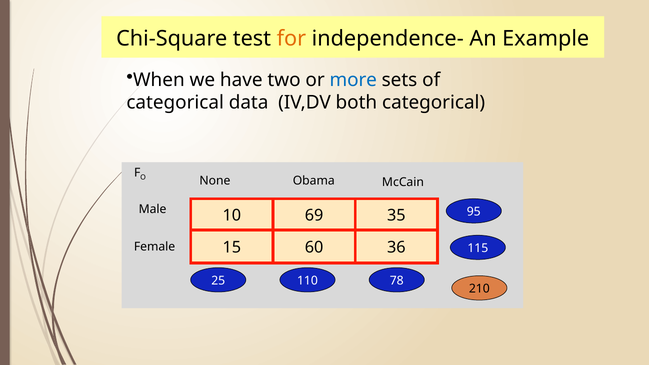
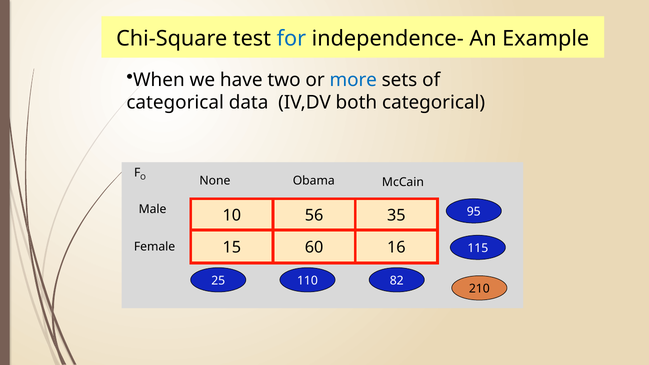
for colour: orange -> blue (291, 38)
69: 69 -> 56 (314, 215)
36: 36 -> 16 (396, 247)
78: 78 -> 82 (397, 281)
